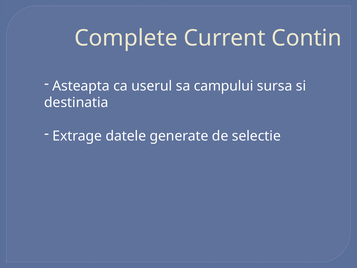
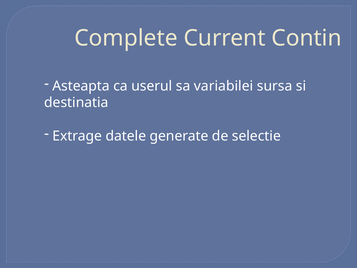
campului: campului -> variabilei (224, 86)
